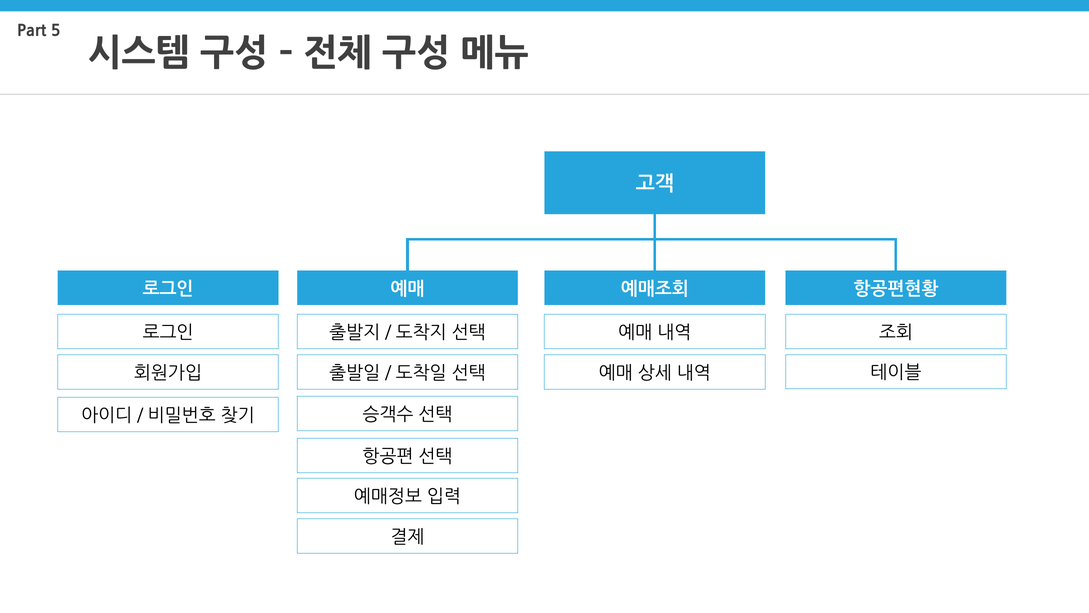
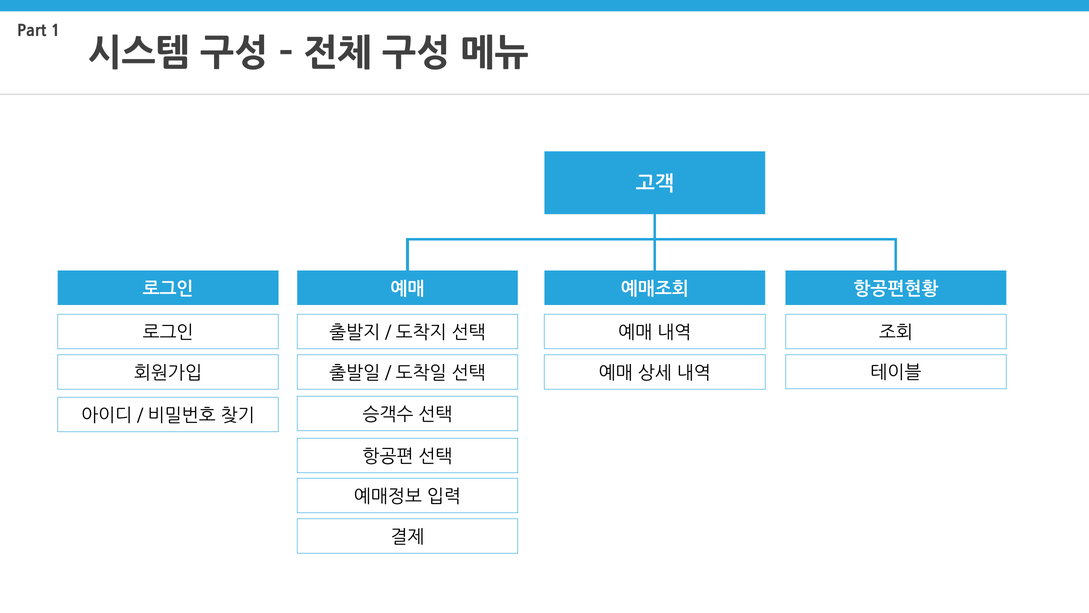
5: 5 -> 1 (56, 31)
